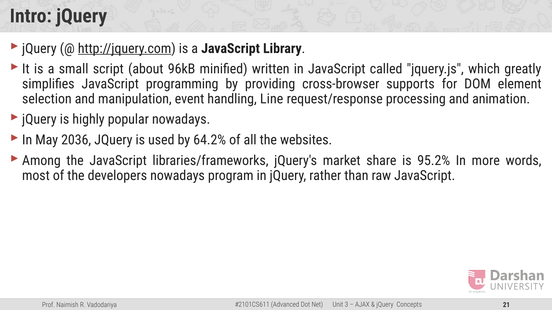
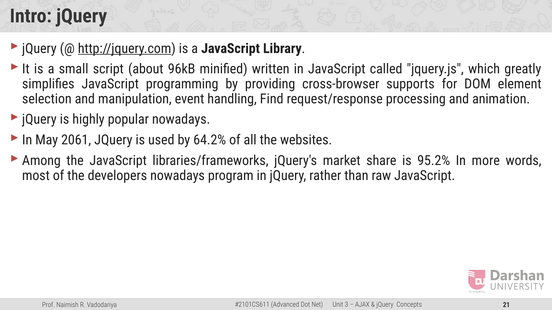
Line: Line -> Find (272, 99)
2036: 2036 -> 2061 (76, 140)
